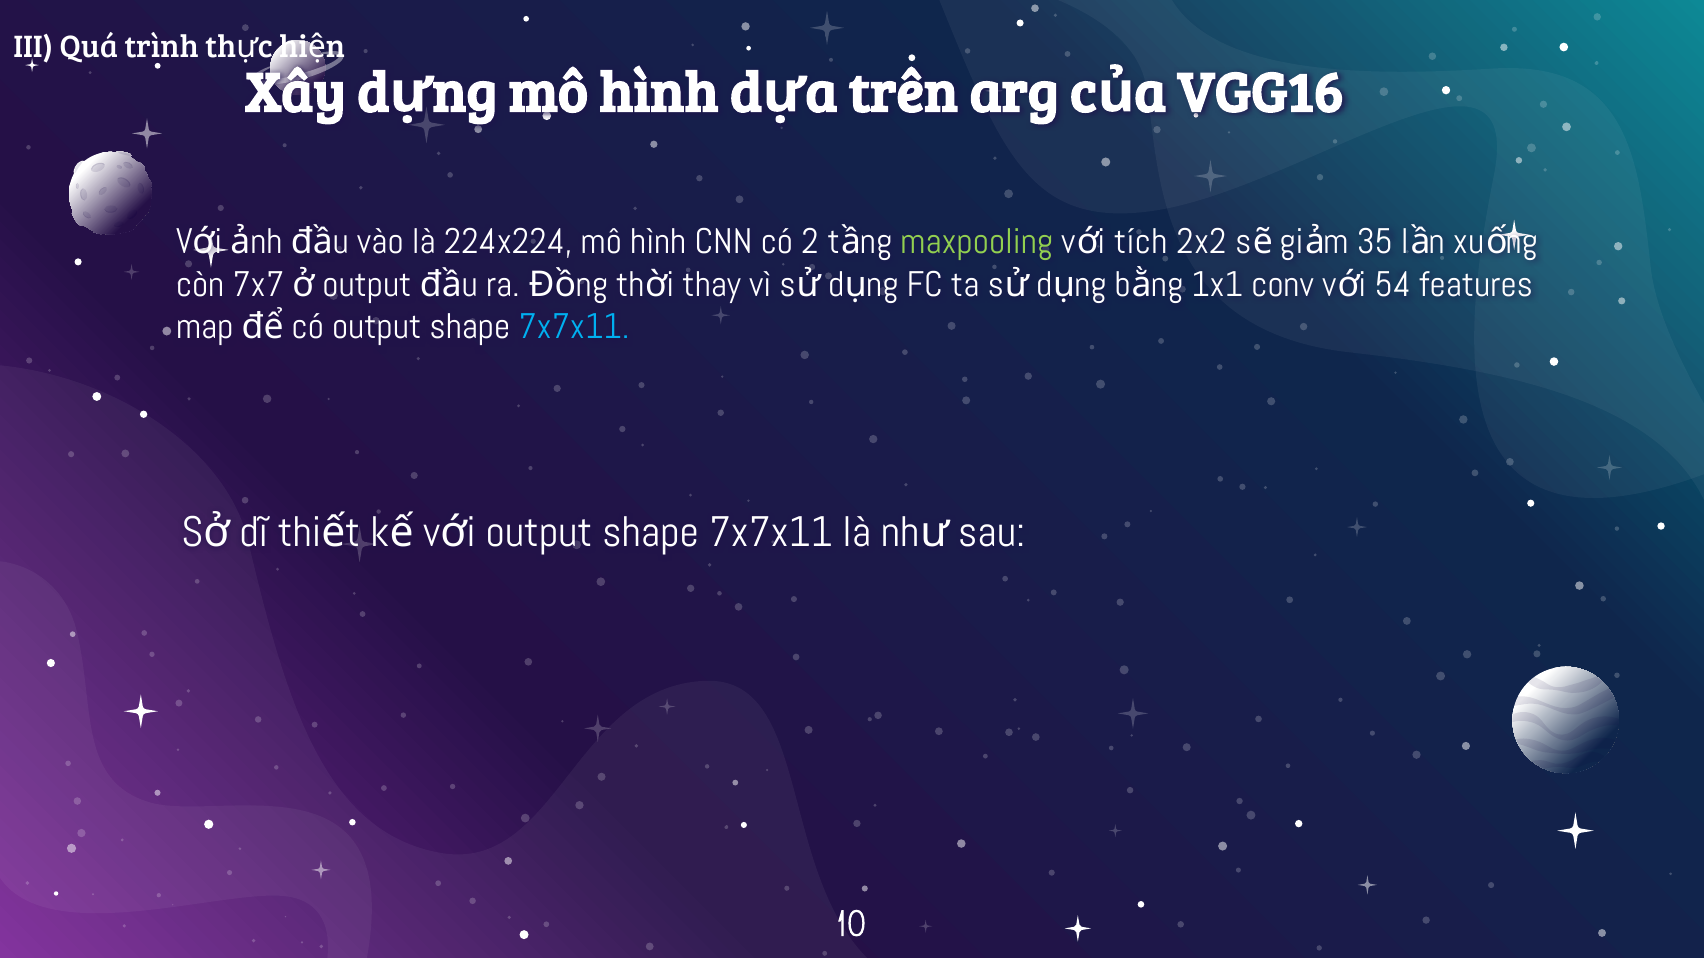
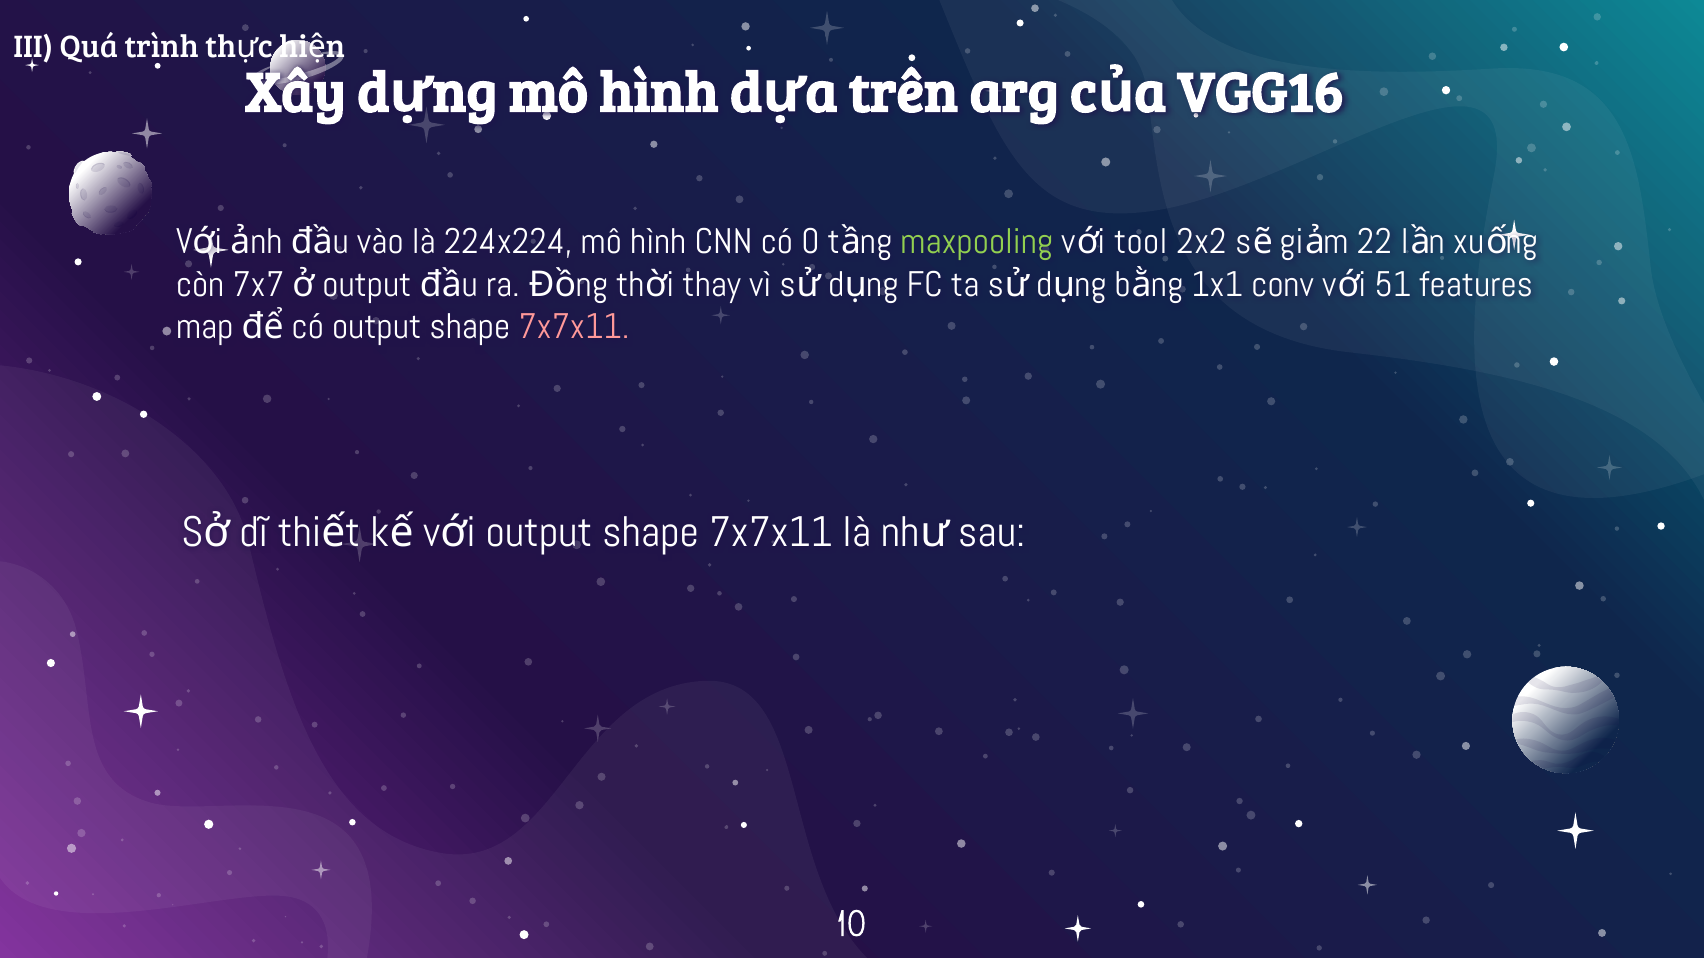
2: 2 -> 0 (810, 242)
tích: tích -> tool (1141, 242)
35: 35 -> 22 (1374, 242)
54: 54 -> 51 (1393, 285)
7x7x11 colour: light blue -> pink (574, 327)
